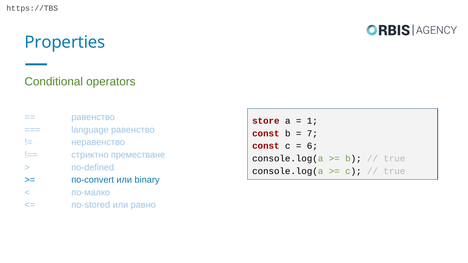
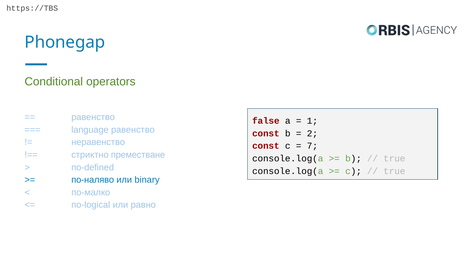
Properties: Properties -> Phonegap (65, 42)
store: store -> false (266, 121)
7: 7 -> 2 (312, 134)
6: 6 -> 7 (312, 146)
по-convert: по-convert -> по-наляво (93, 180)
по-stored: по-stored -> по-logical (91, 205)
